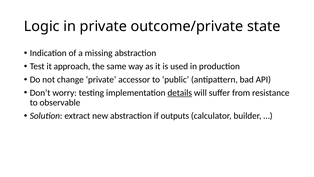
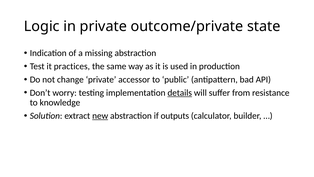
approach: approach -> practices (72, 66)
observable: observable -> knowledge (60, 102)
new underline: none -> present (100, 116)
